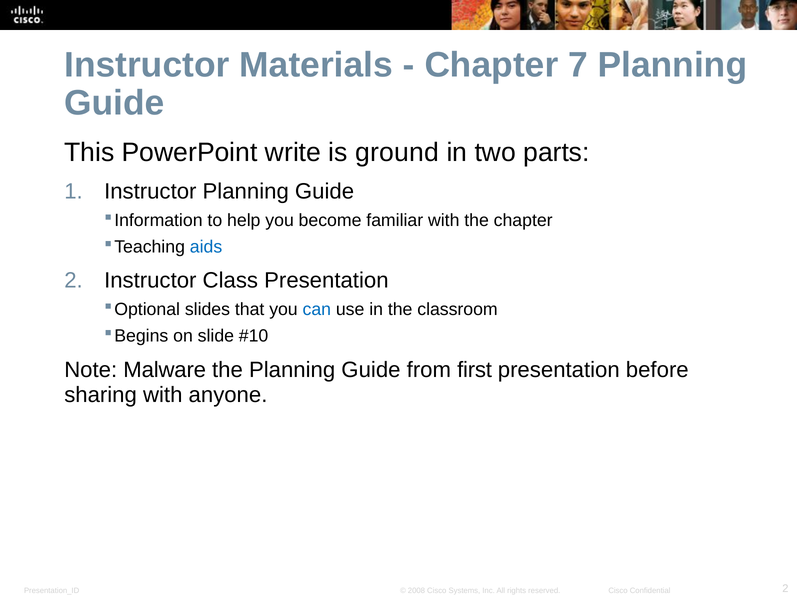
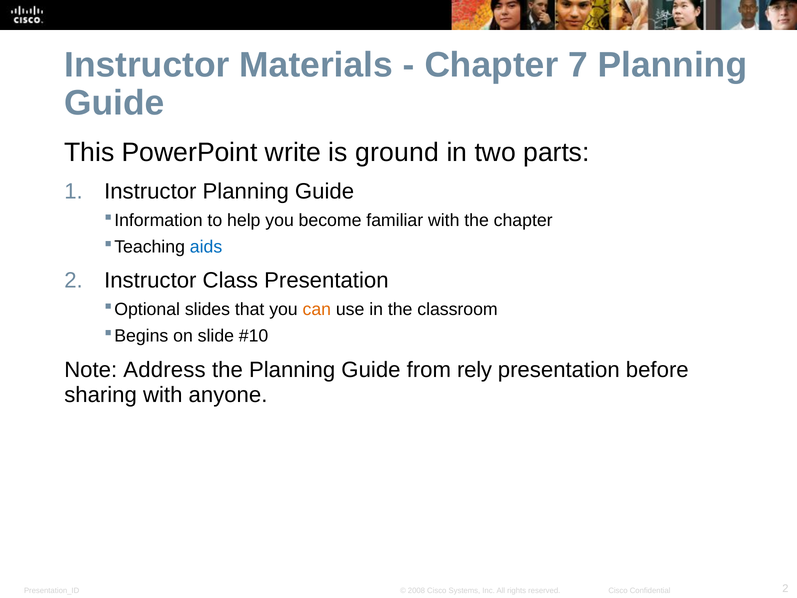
can colour: blue -> orange (317, 309)
Malware: Malware -> Address (165, 370)
first: first -> rely (475, 370)
